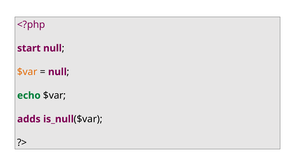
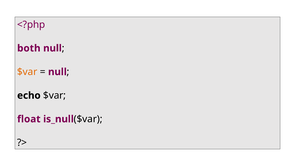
start: start -> both (29, 48)
echo colour: green -> black (29, 95)
adds: adds -> float (29, 119)
